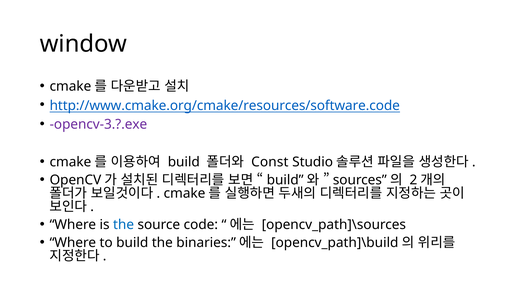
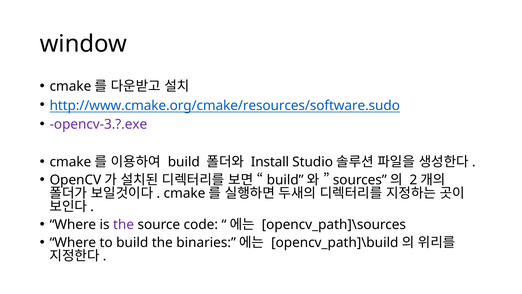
http://www.cmake.org/cmake/resources/software.code: http://www.cmake.org/cmake/resources/software.code -> http://www.cmake.org/cmake/resources/software.sudo (225, 106)
Const: Const -> Install (270, 162)
the colour: blue -> purple (124, 224)
